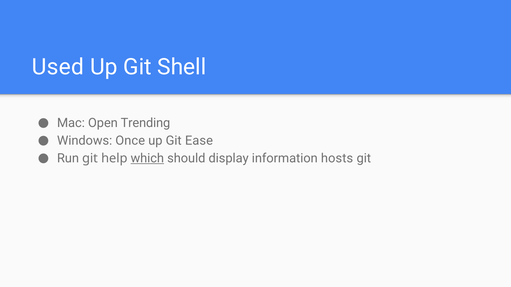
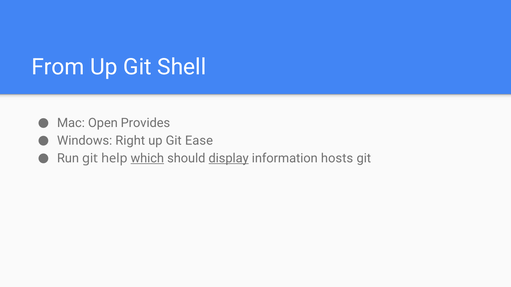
Used: Used -> From (58, 67)
Trending: Trending -> Provides (145, 123)
Once: Once -> Right (130, 141)
display underline: none -> present (229, 158)
